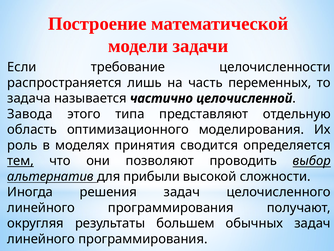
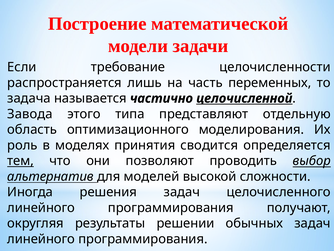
целочисленной underline: none -> present (244, 98)
прибыли: прибыли -> моделей (152, 176)
большем: большем -> решении (185, 223)
